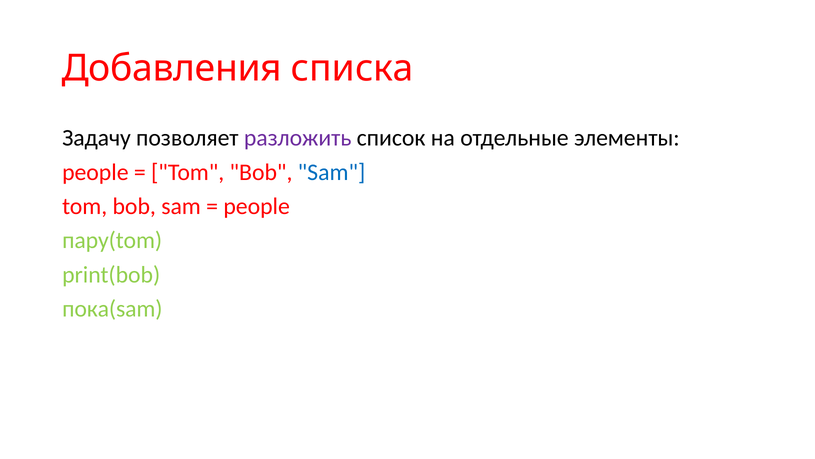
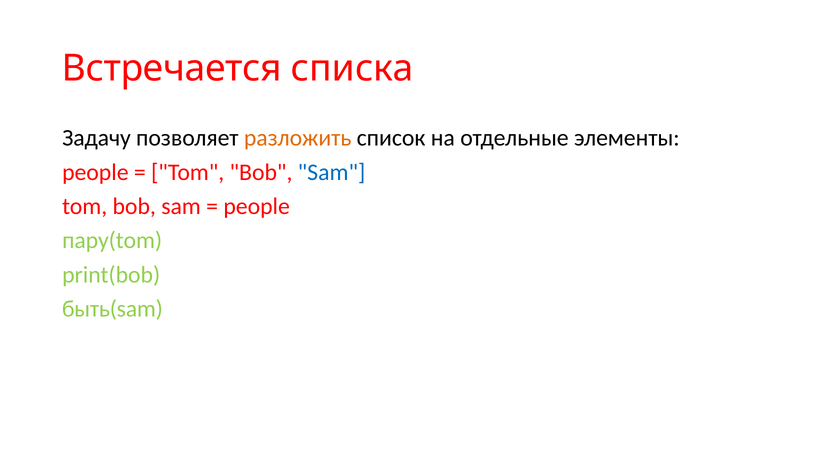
Добавления: Добавления -> Встречается (172, 68)
разложить colour: purple -> orange (298, 138)
пока(sam: пока(sam -> быть(sam (112, 309)
